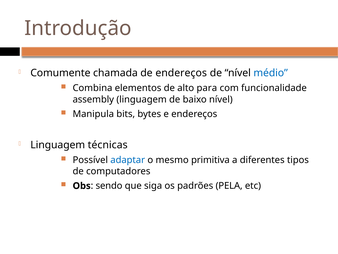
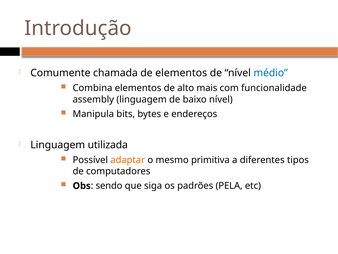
de endereços: endereços -> elementos (181, 73)
para: para -> mais (207, 88)
técnicas: técnicas -> utilizada (108, 145)
adaptar colour: blue -> orange (128, 160)
